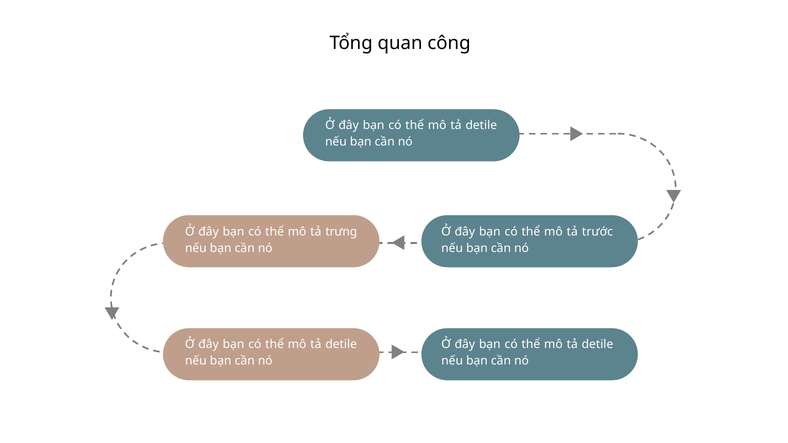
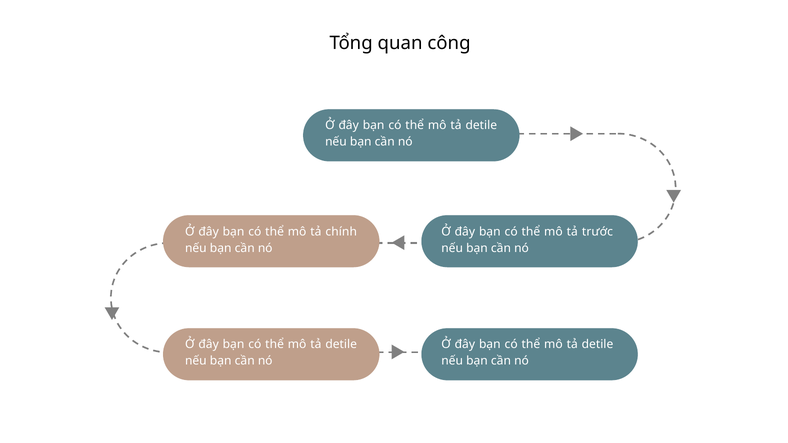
trưng: trưng -> chính (341, 232)
